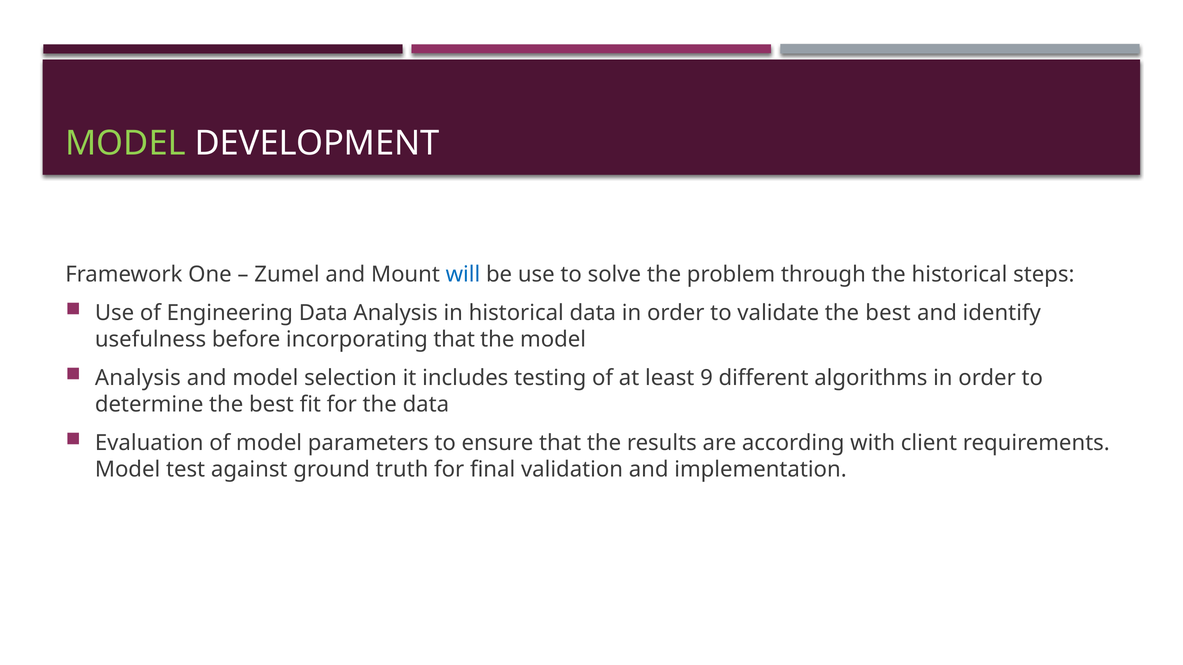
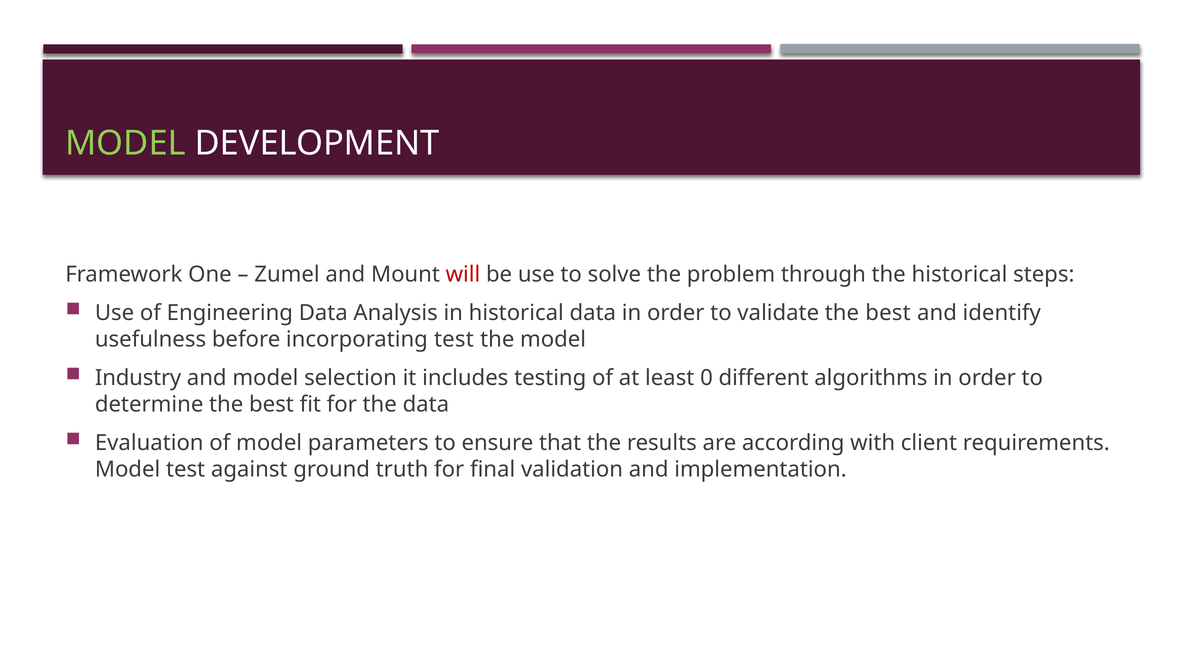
will colour: blue -> red (463, 275)
incorporating that: that -> test (454, 340)
Analysis: Analysis -> Industry (138, 378)
9: 9 -> 0 (707, 378)
